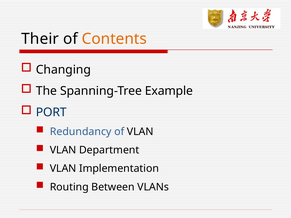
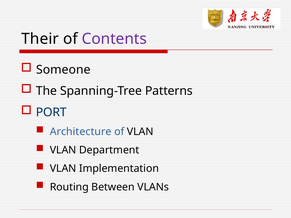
Contents colour: orange -> purple (114, 39)
Changing: Changing -> Someone (63, 70)
Example: Example -> Patterns (169, 91)
Redundancy: Redundancy -> Architecture (81, 132)
